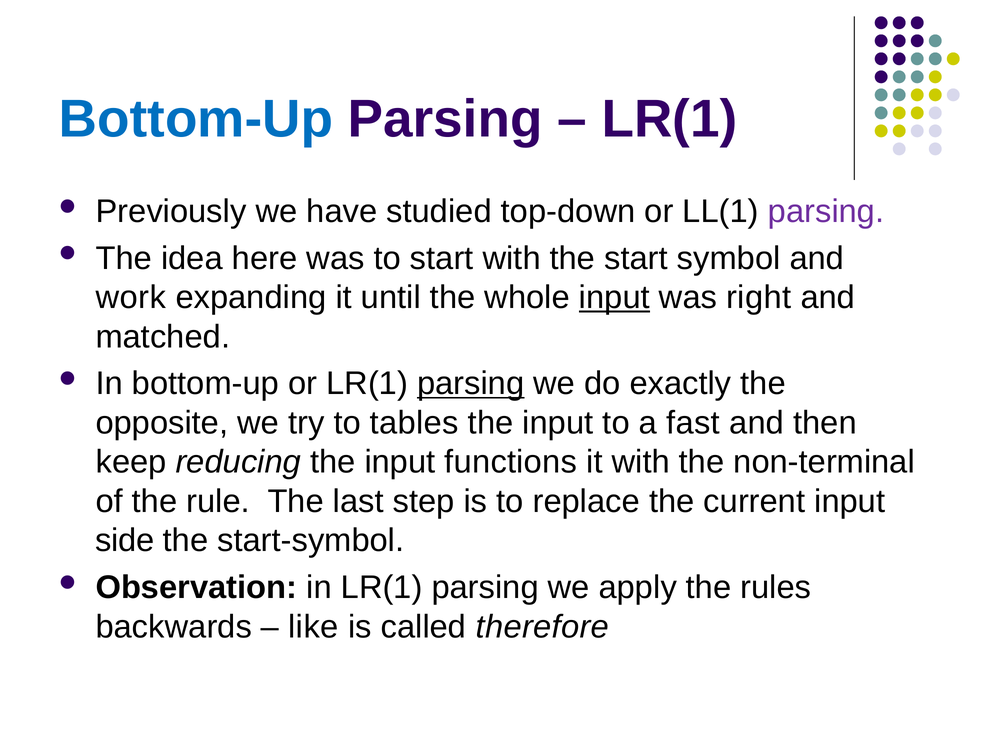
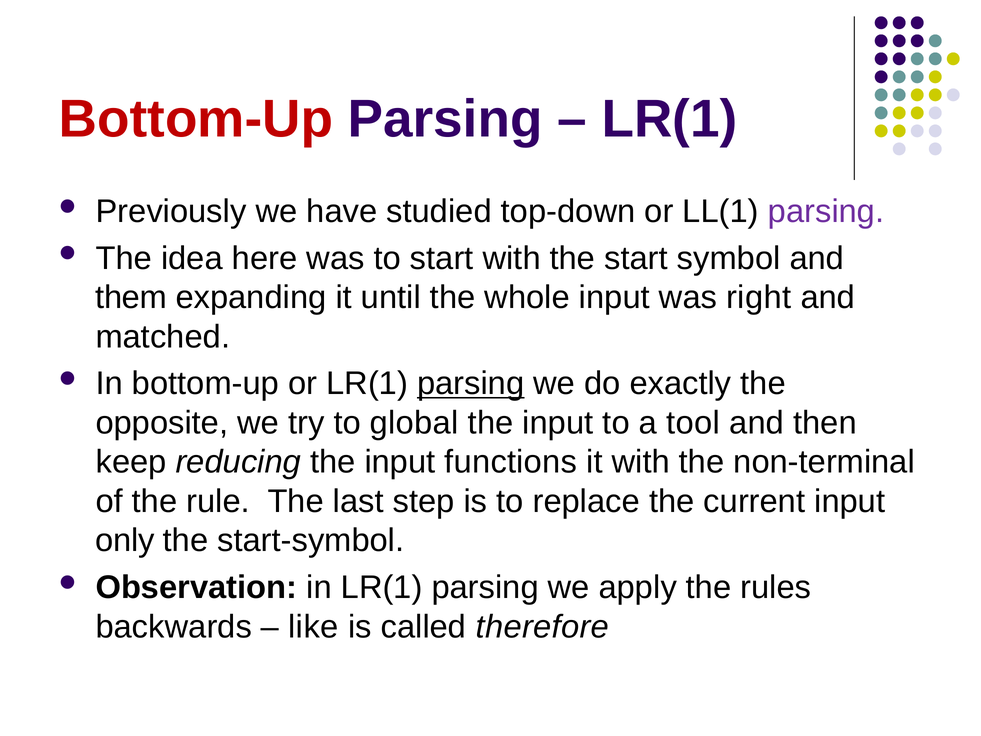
Bottom-Up colour: blue -> red (196, 119)
work: work -> them (131, 297)
input underline: present -> none (614, 297)
tables: tables -> global (414, 423)
fast: fast -> tool (693, 423)
side: side -> only (125, 540)
